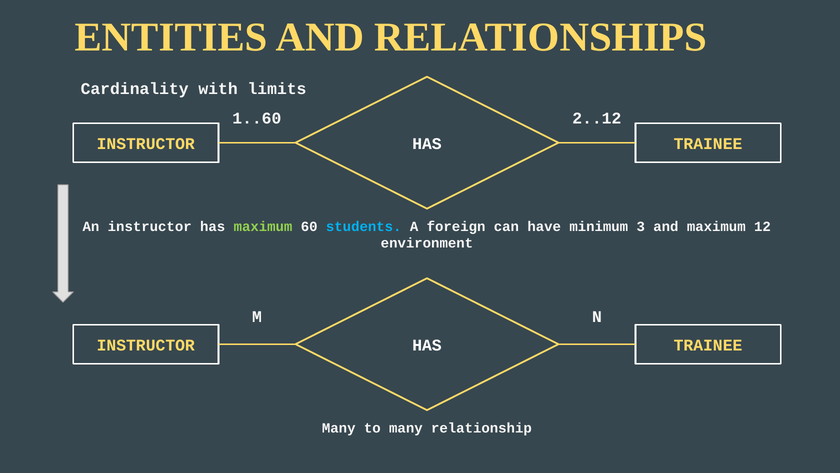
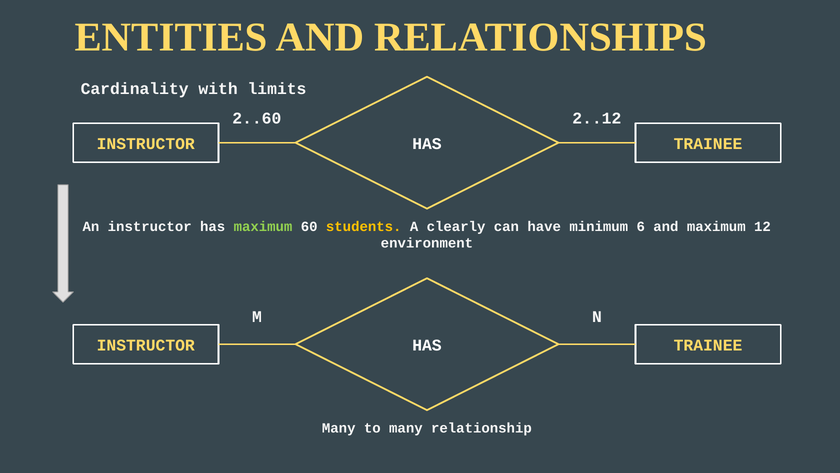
1..60: 1..60 -> 2..60 (257, 118)
students colour: light blue -> yellow (364, 226)
foreign: foreign -> clearly (456, 226)
3: 3 -> 6 (641, 226)
